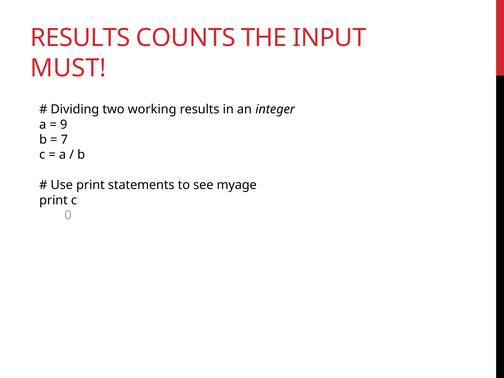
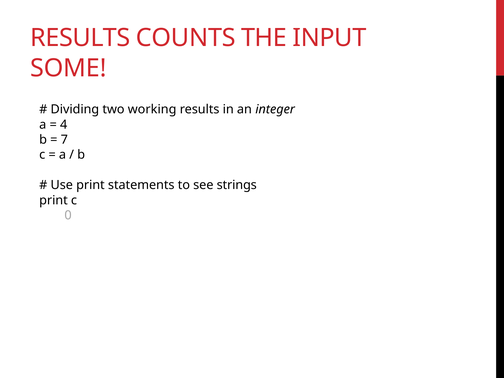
MUST: MUST -> SOME (68, 68)
9: 9 -> 4 (64, 125)
myage: myage -> strings (237, 185)
